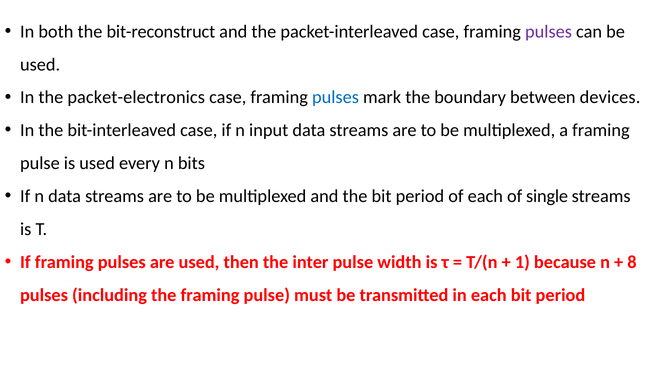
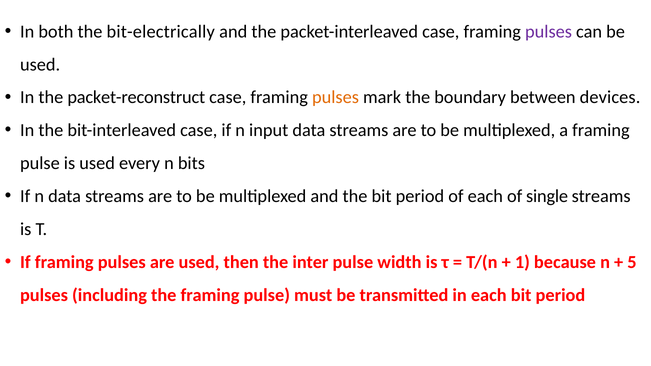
bit-reconstruct: bit-reconstruct -> bit-electrically (161, 32)
packet-electronics: packet-electronics -> packet-reconstruct (136, 97)
pulses colour: blue -> orange (335, 97)
8: 8 -> 5 (632, 262)
